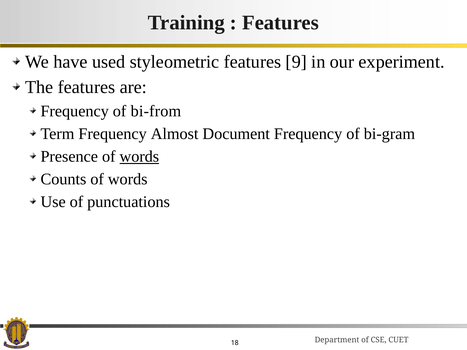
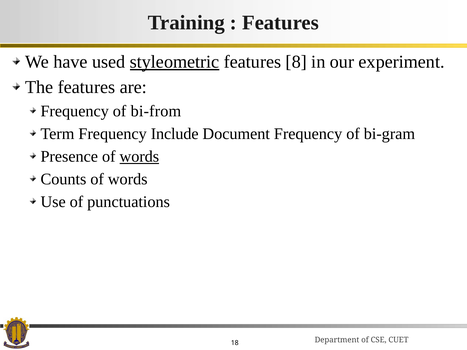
styleometric underline: none -> present (175, 62)
9: 9 -> 8 (296, 62)
Almost: Almost -> Include (175, 134)
